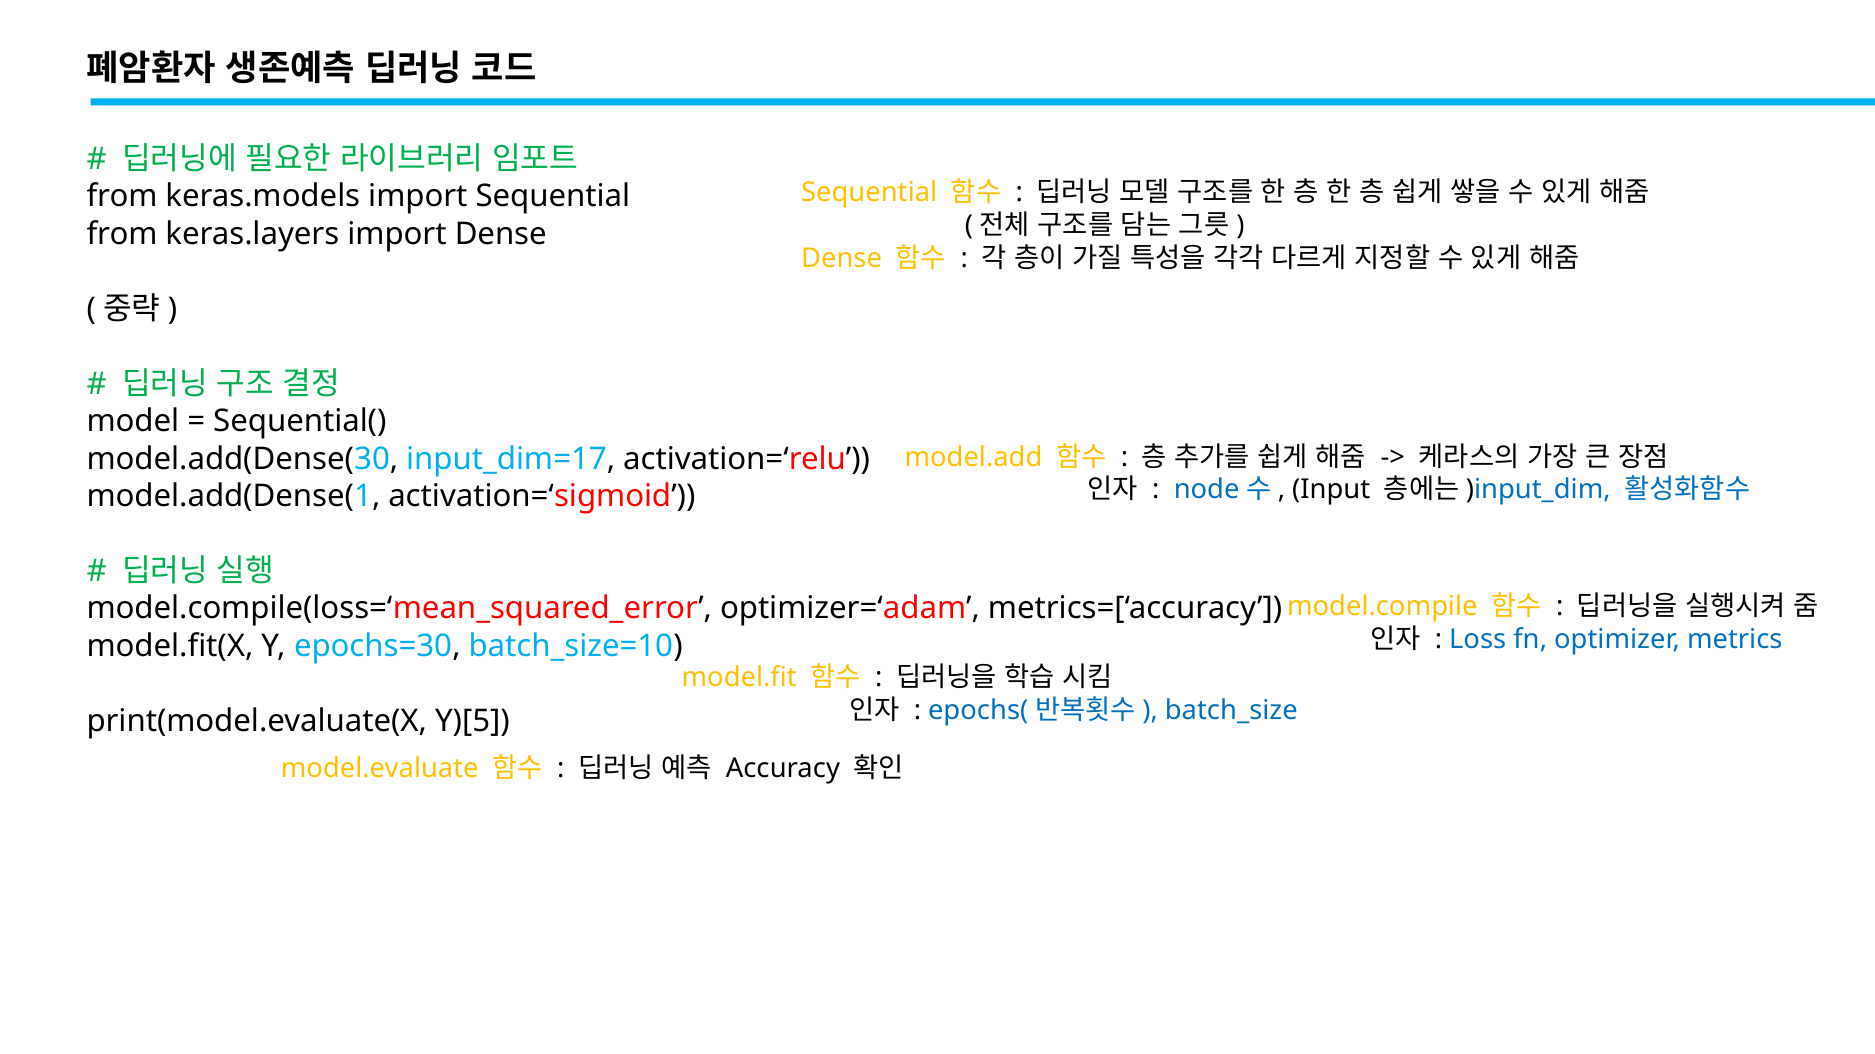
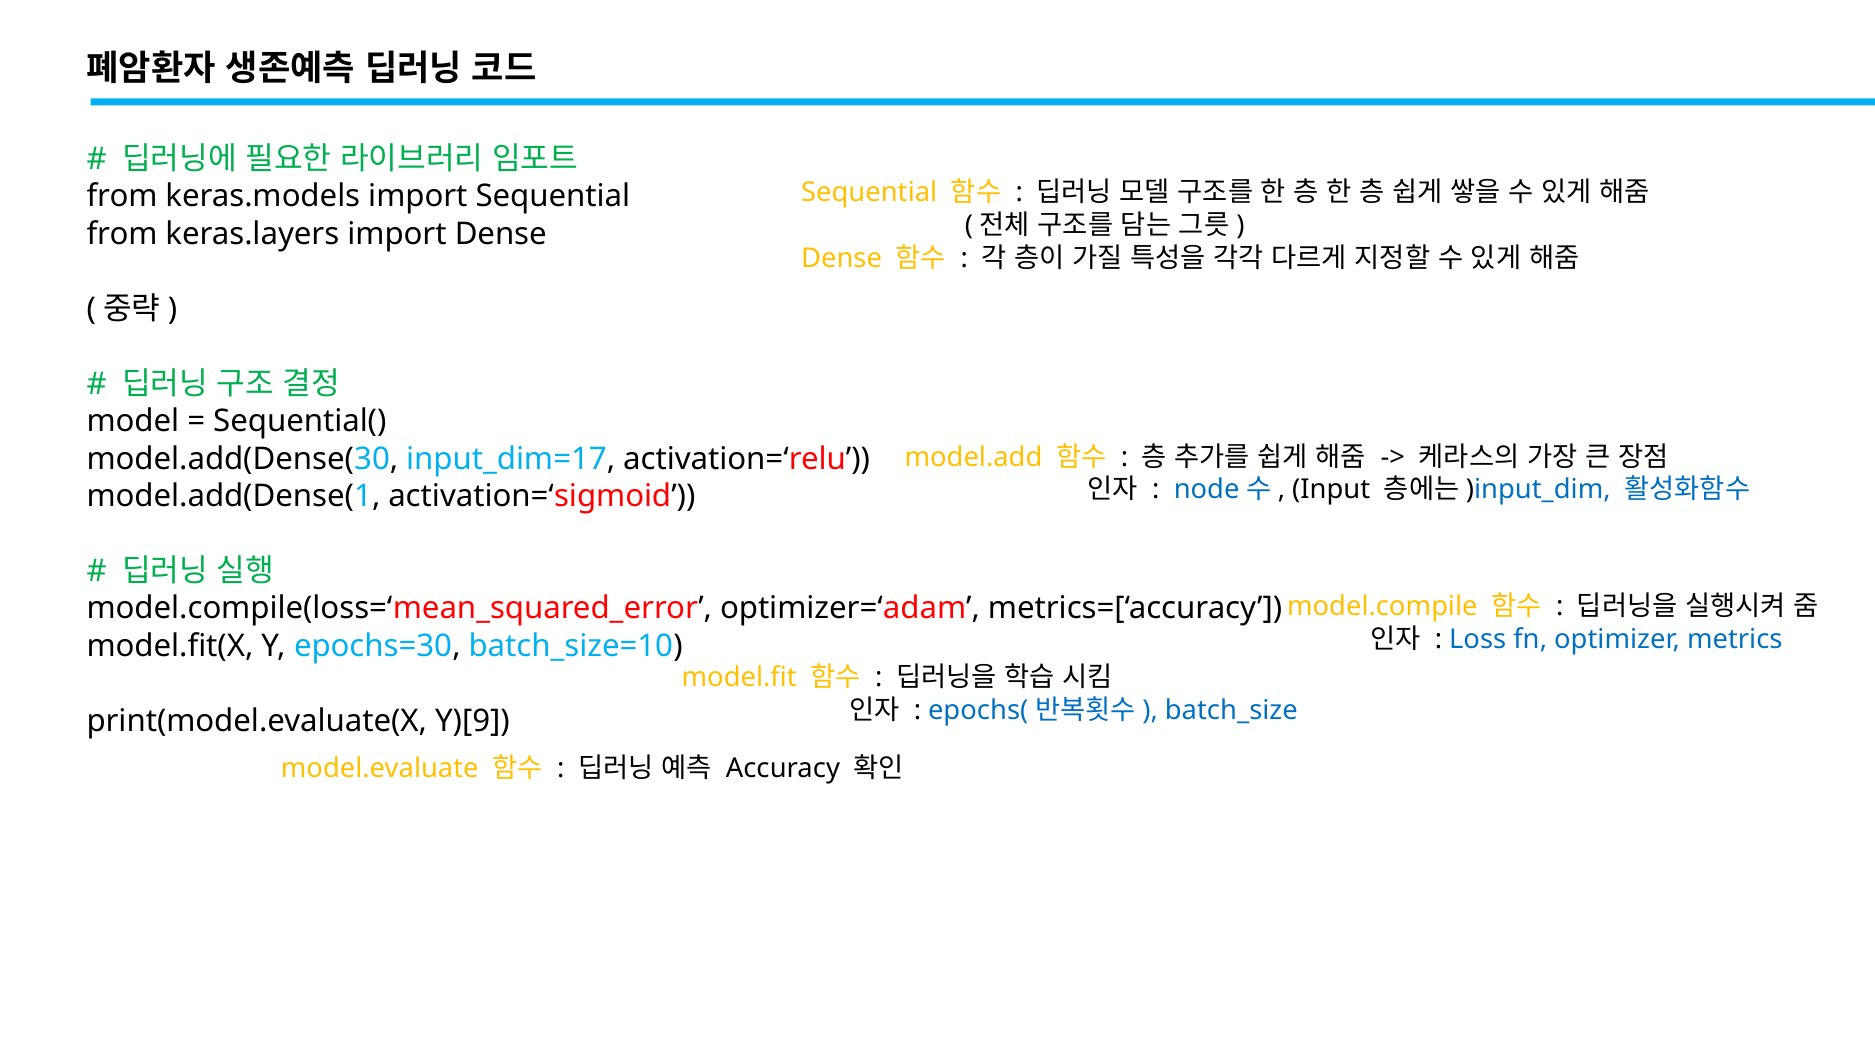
Y)[5: Y)[5 -> Y)[9 (472, 721)
